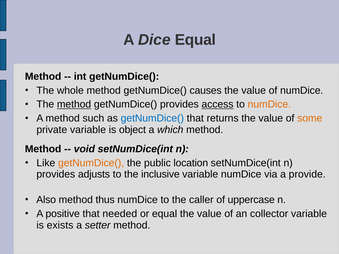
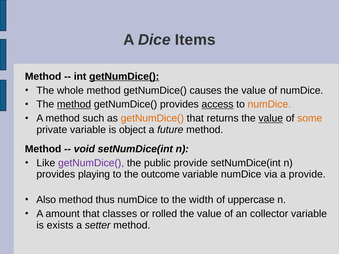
Dice Equal: Equal -> Items (195, 40)
getNumDice( underline: none -> present (124, 76)
getNumDice( colour: blue -> orange (152, 118)
value underline: none -> present (271, 118)
which: which -> future (170, 130)
getNumDice( colour: orange -> purple (91, 163)
public location: location -> provide (191, 163)
adjusts: adjusts -> playing (94, 174)
inclusive: inclusive -> outcome (160, 174)
caller: caller -> width (201, 200)
positive: positive -> amount (63, 214)
needed: needed -> classes (120, 214)
or equal: equal -> rolled (165, 214)
